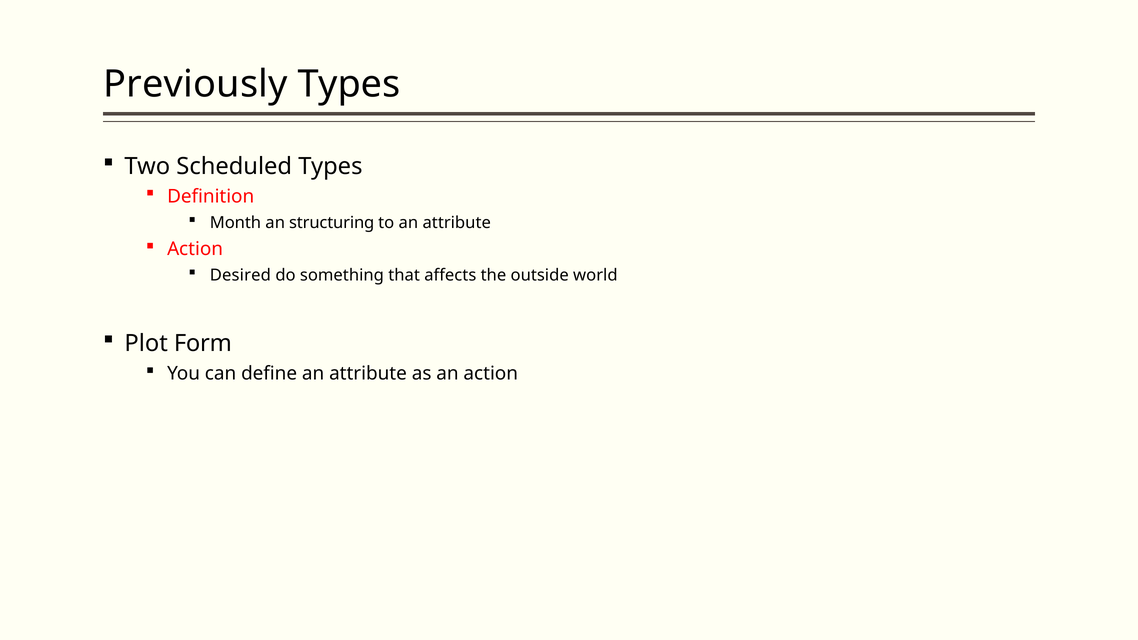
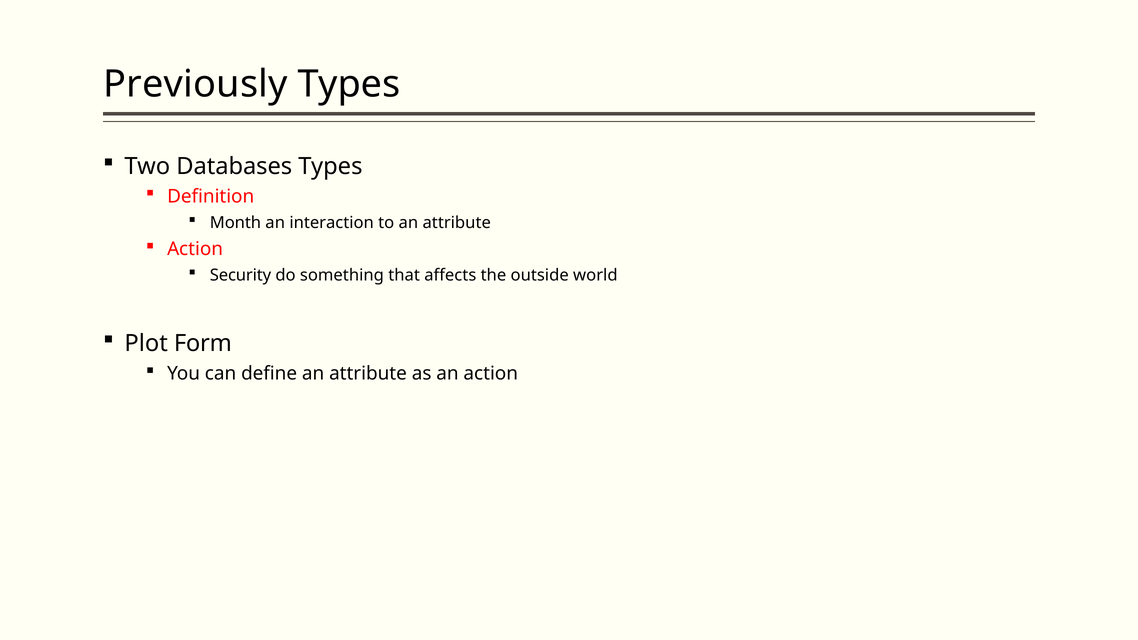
Scheduled: Scheduled -> Databases (234, 166)
structuring: structuring -> interaction (332, 223)
Desired: Desired -> Security (241, 275)
